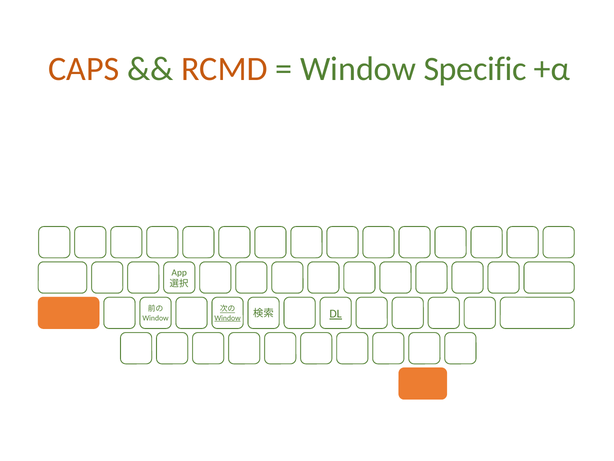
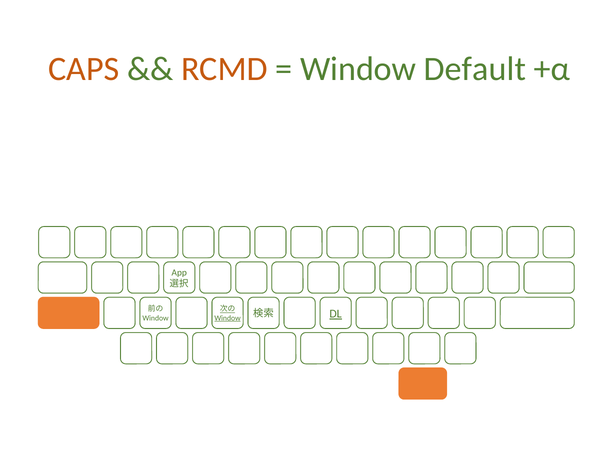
Specific: Specific -> Default (475, 69)
